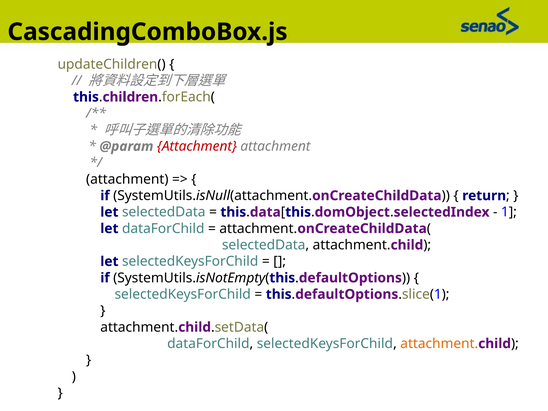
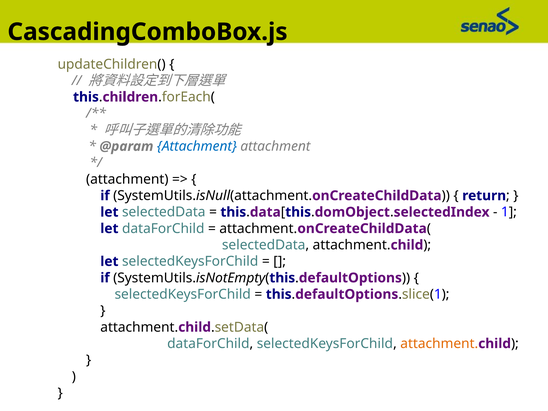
Attachment colour: red -> blue (197, 146)
